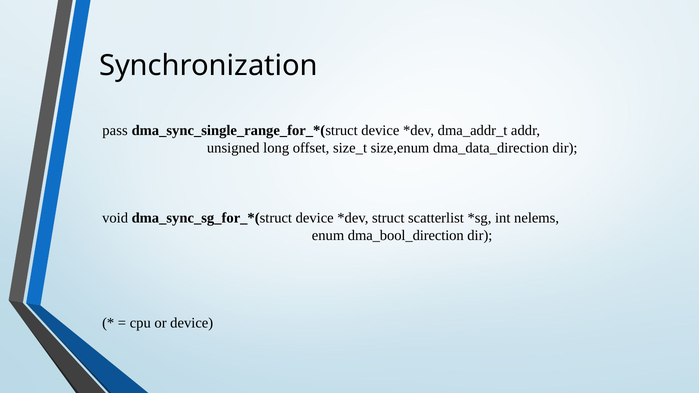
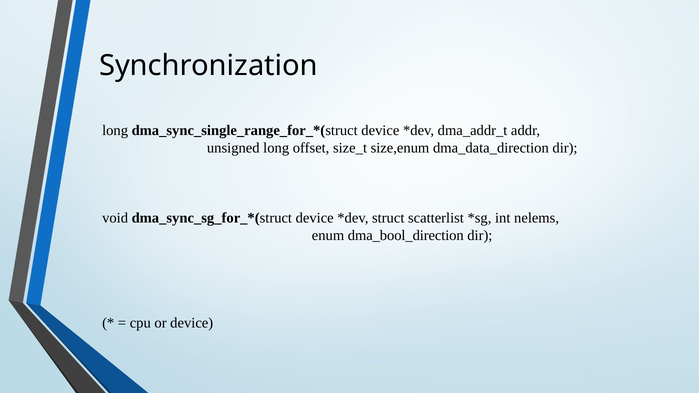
pass: pass -> long (115, 131)
